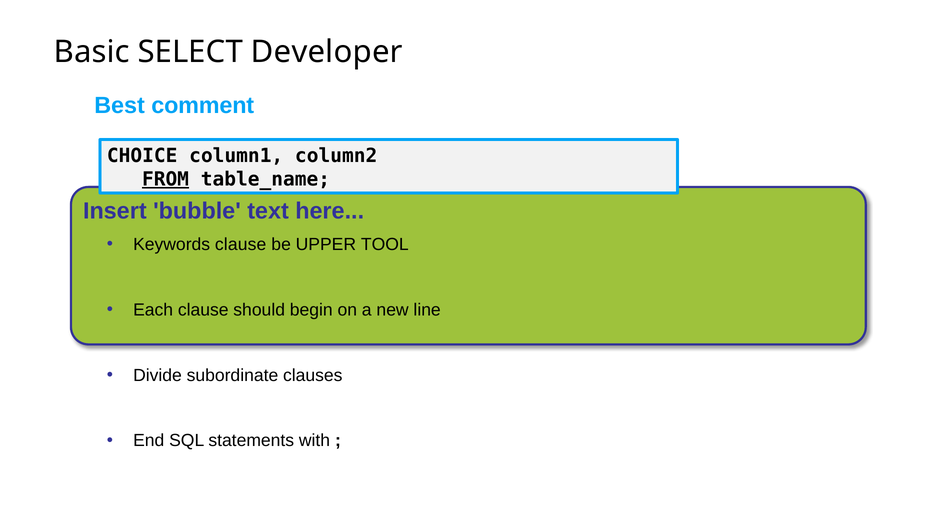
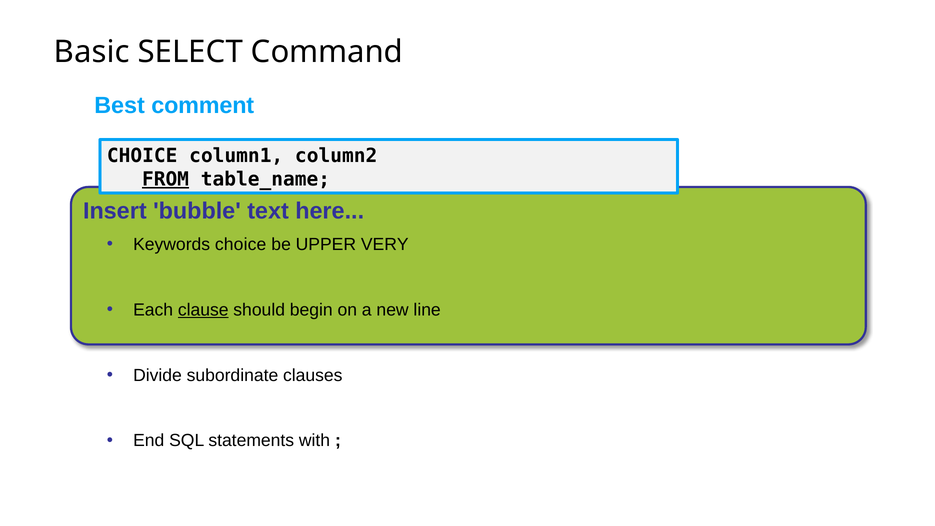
Developer: Developer -> Command (327, 52)
Keywords clause: clause -> choice (241, 244)
TOOL: TOOL -> VERY (385, 244)
clause underline: none -> present (203, 310)
